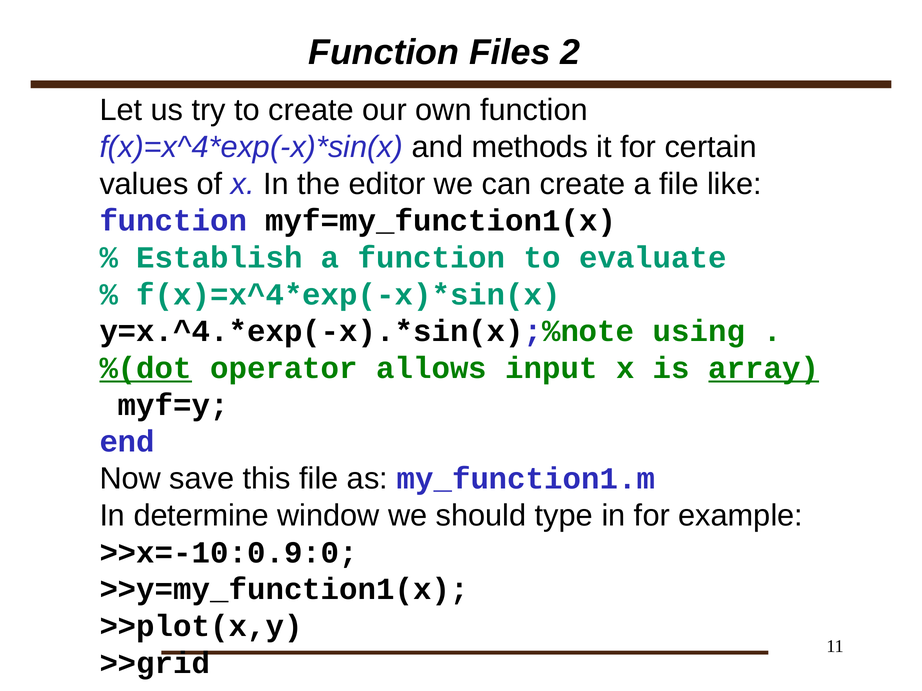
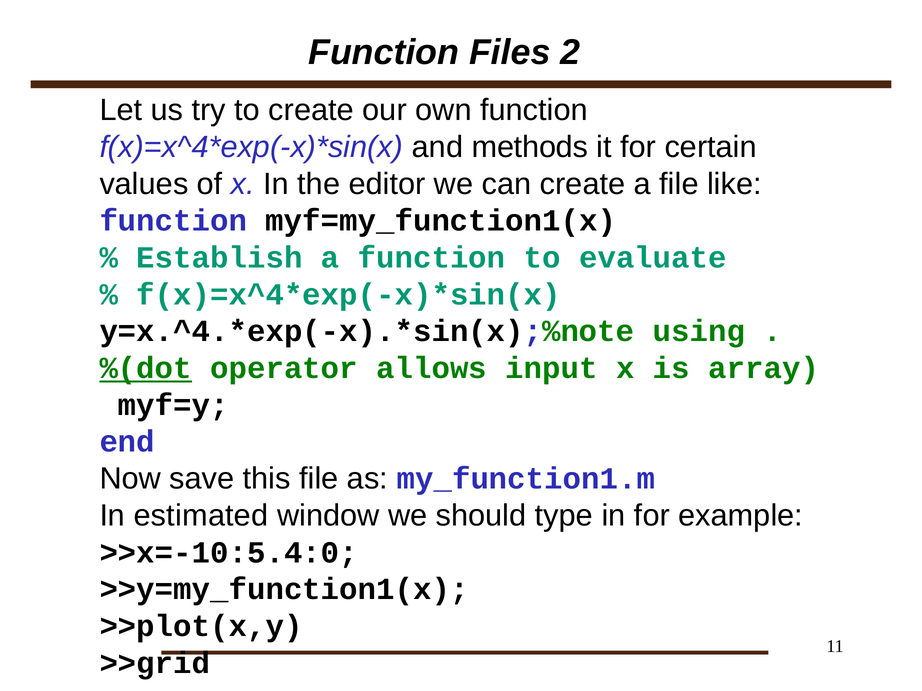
array underline: present -> none (764, 368)
determine: determine -> estimated (201, 516)
>>x=-10:0.9:0: >>x=-10:0.9:0 -> >>x=-10:5.4:0 (229, 553)
